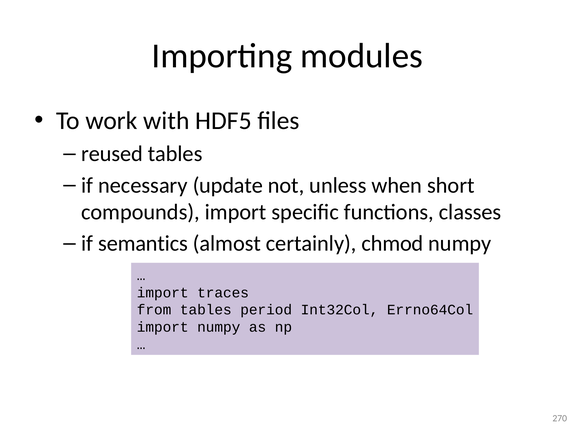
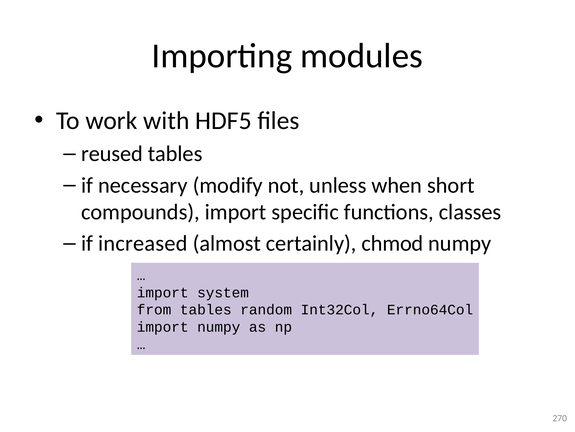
update: update -> modify (228, 185)
semantics: semantics -> increased (143, 243)
traces: traces -> system (223, 292)
period: period -> random (266, 309)
